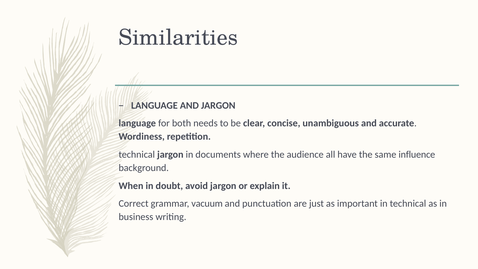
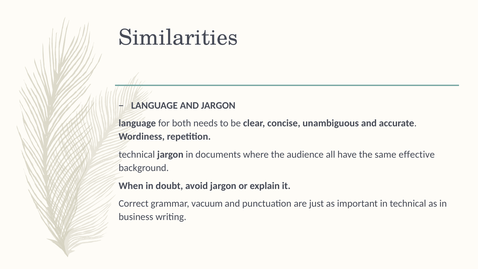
influence: influence -> effective (417, 154)
